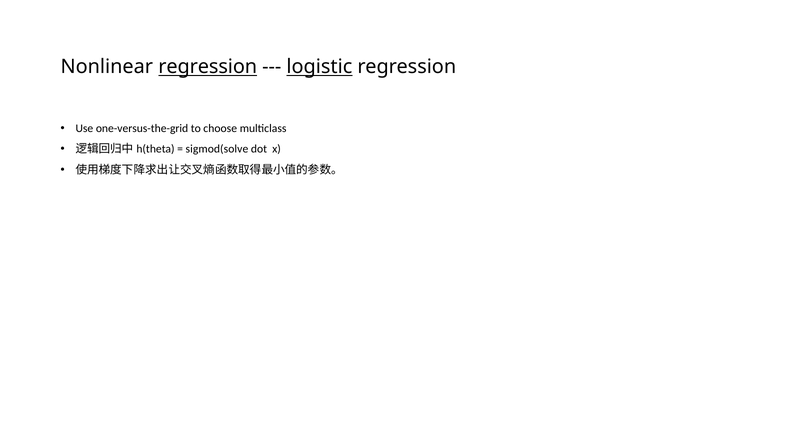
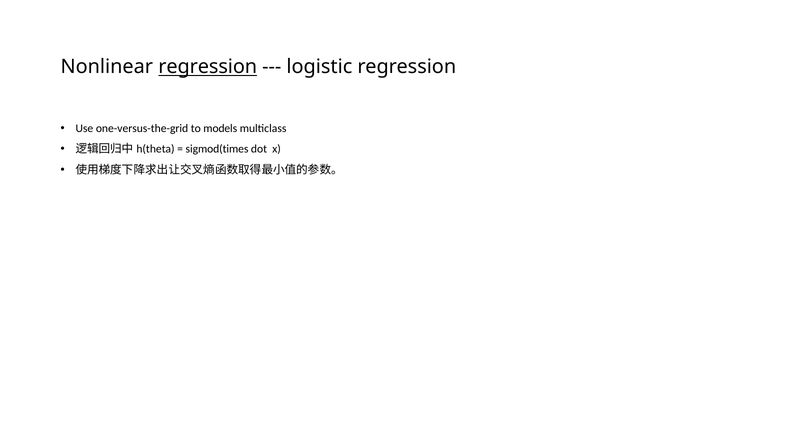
logistic underline: present -> none (319, 67)
choose: choose -> models (220, 128)
sigmod(solve: sigmod(solve -> sigmod(times (217, 149)
